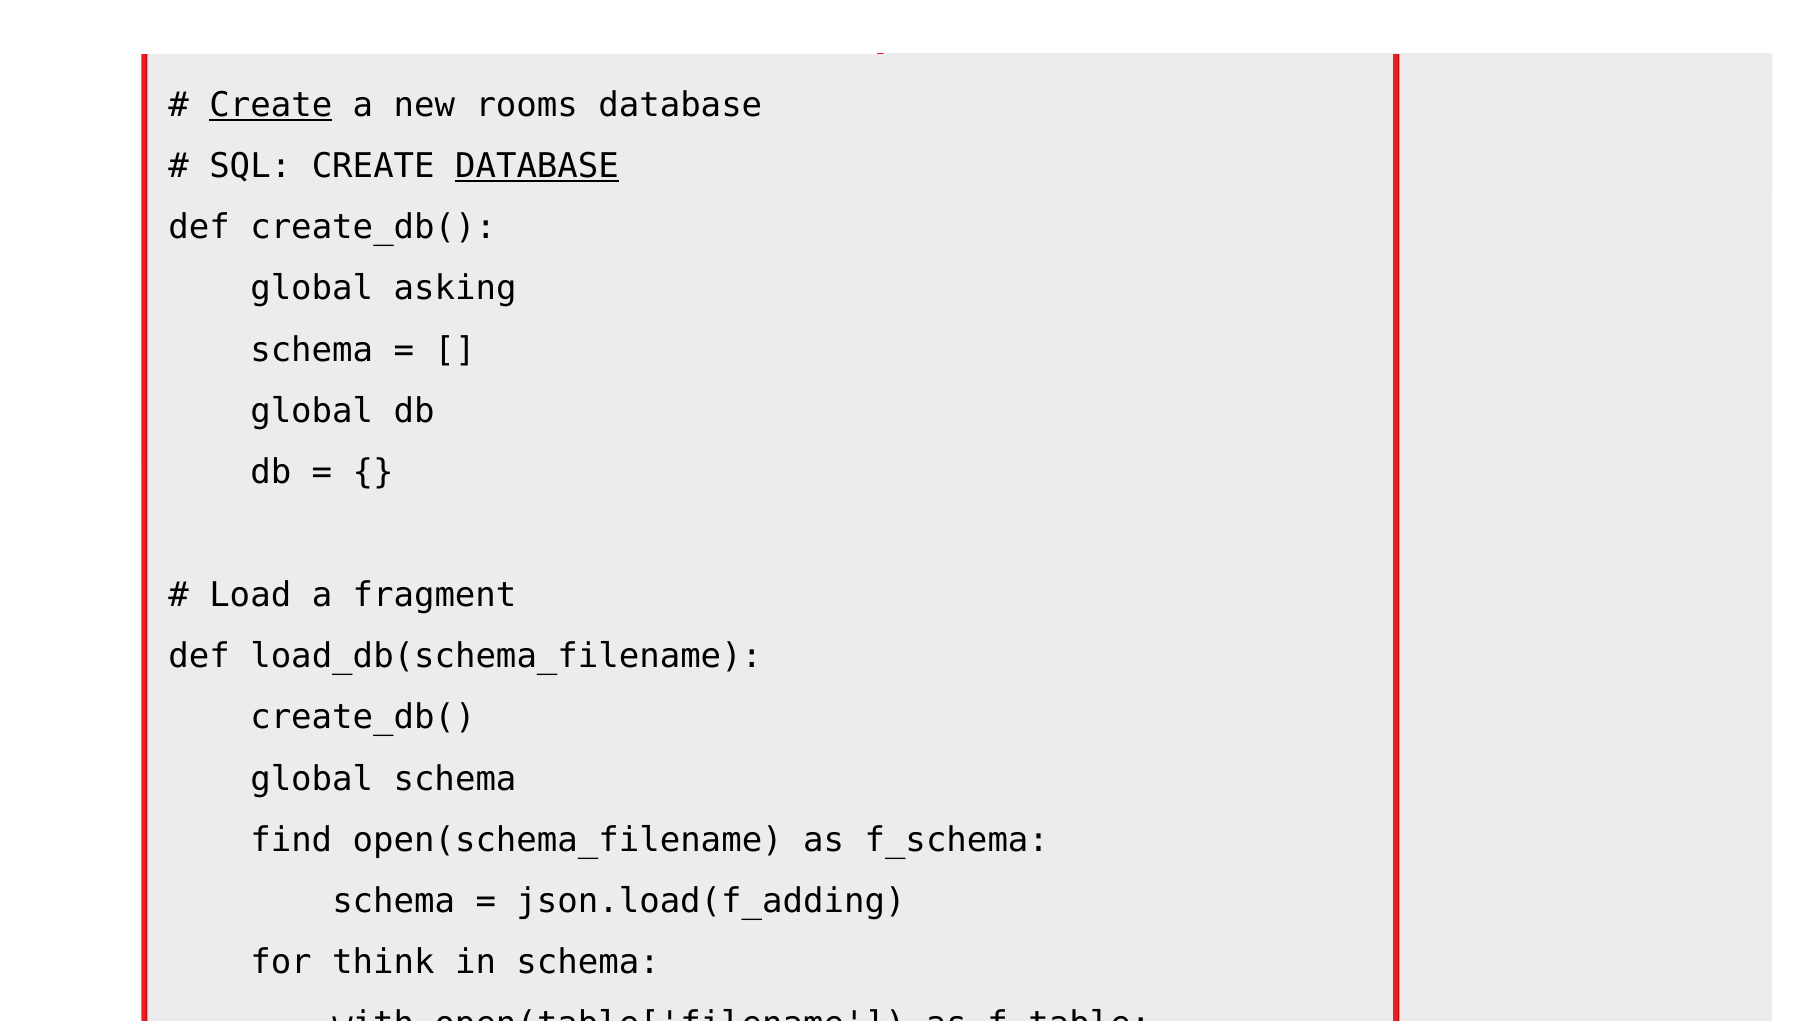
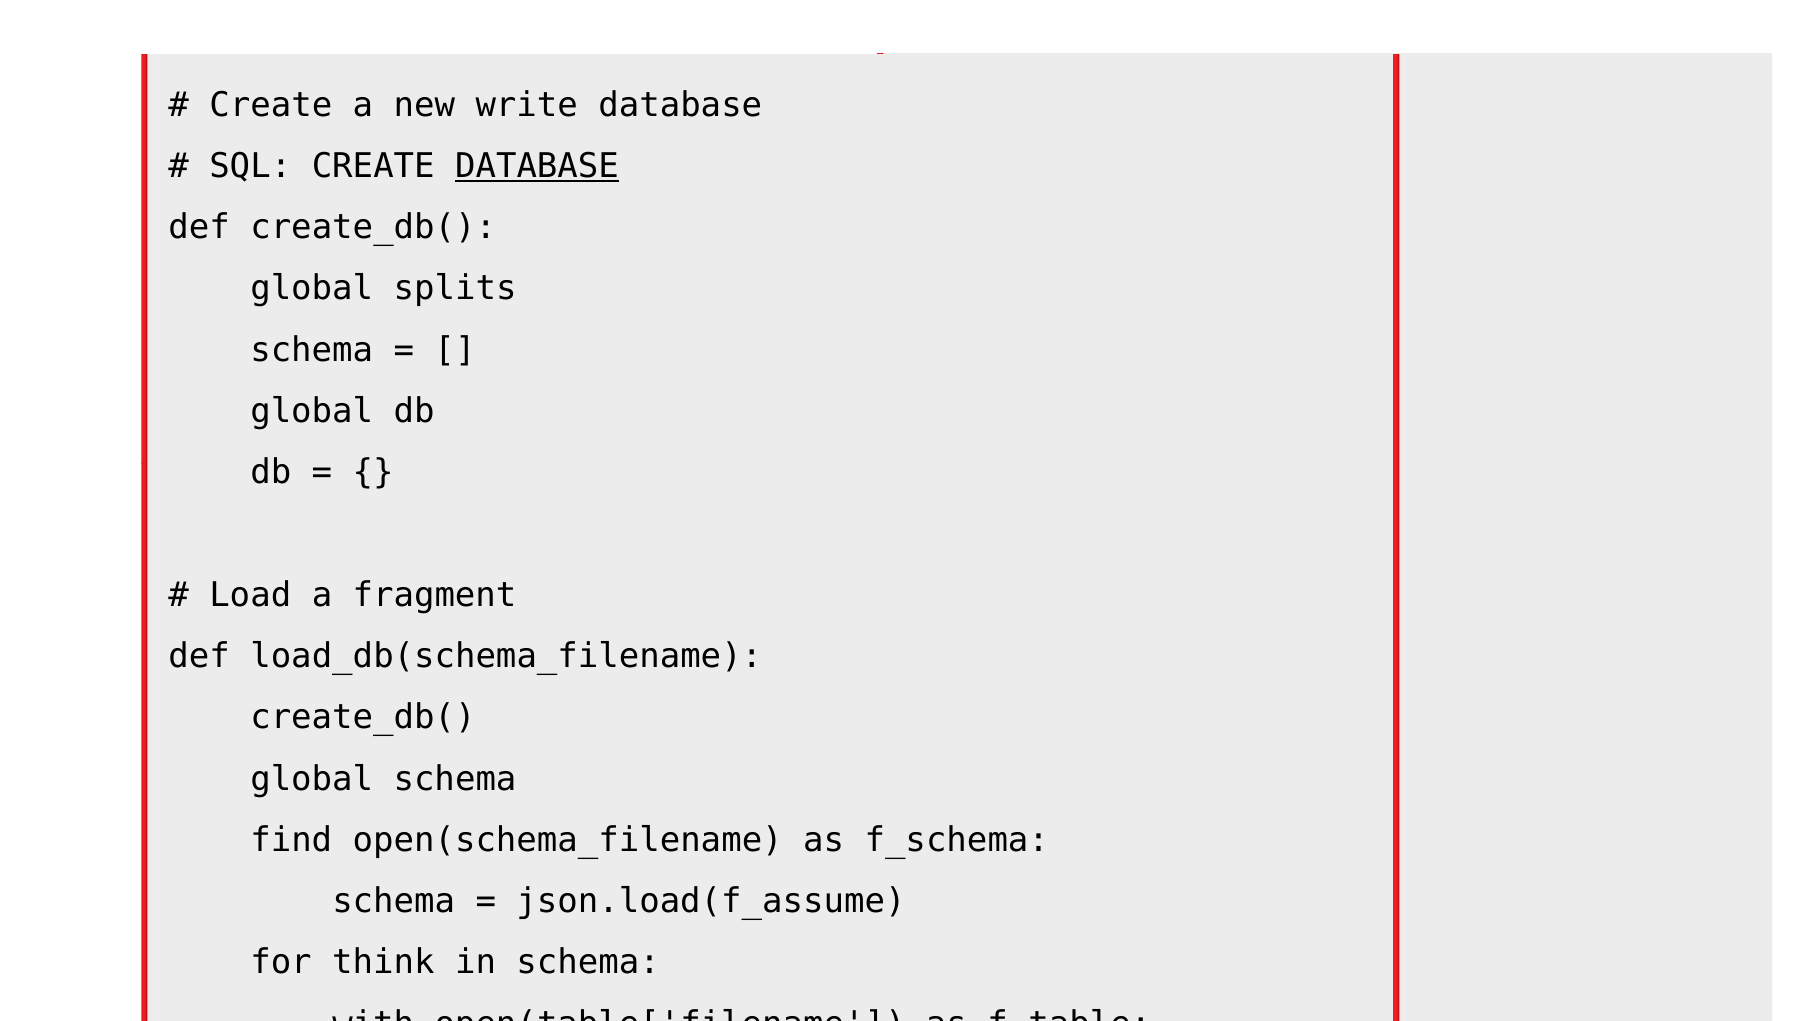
Create underline: present -> none (271, 105)
new rooms: rooms -> write (527, 105)
asking: asking -> splits (455, 289)
json.load(f_adding: json.load(f_adding -> json.load(f_assume (711, 901)
